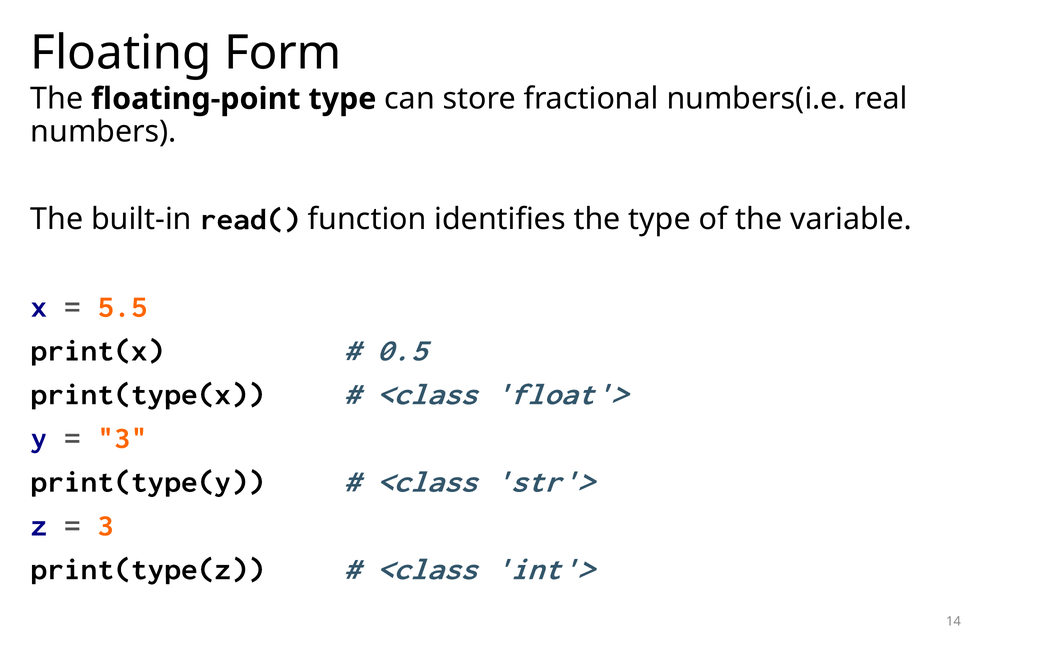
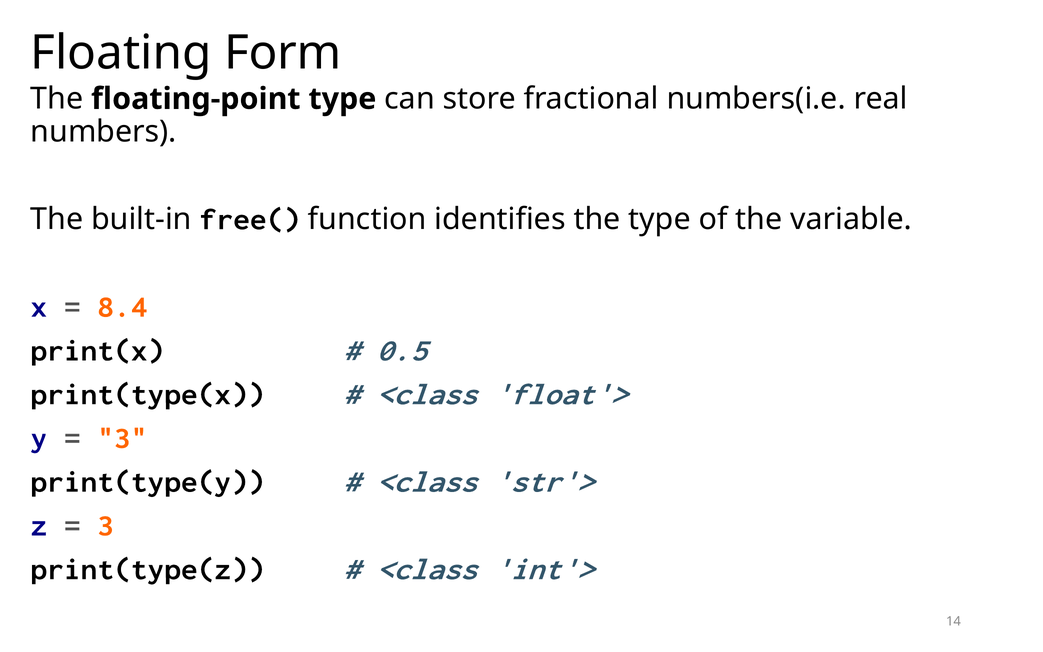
read(: read( -> free( (250, 219)
5.5: 5.5 -> 8.4 (122, 307)
